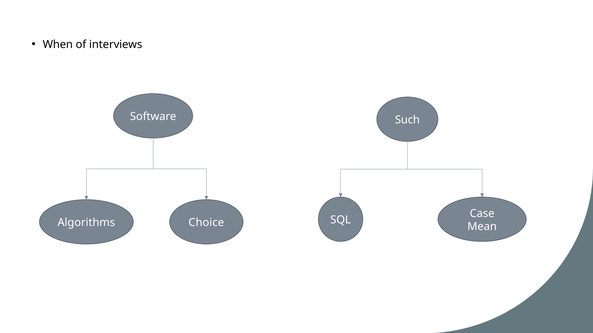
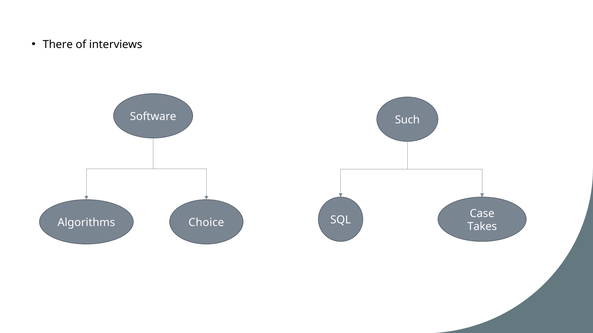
When: When -> There (58, 44)
Mean: Mean -> Takes (482, 227)
